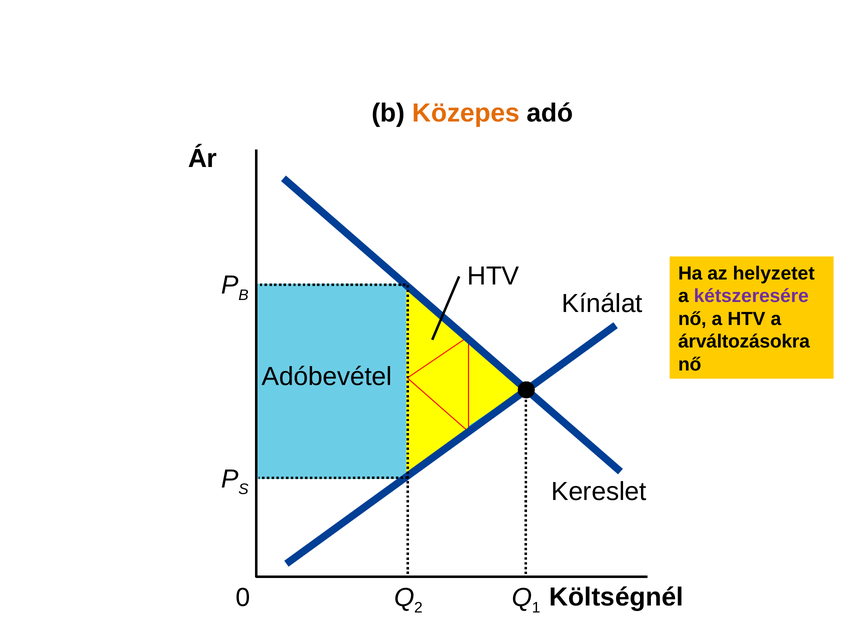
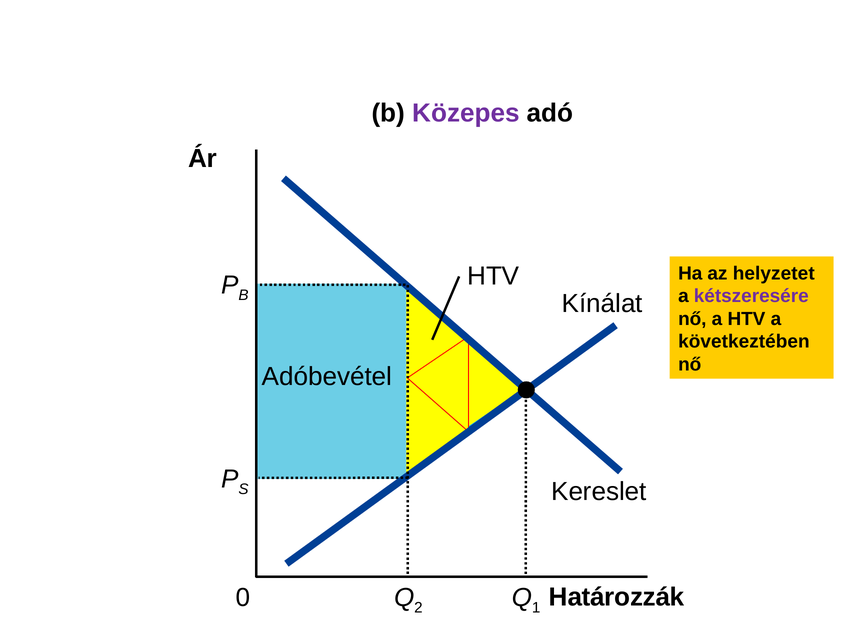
Közepes colour: orange -> purple (466, 113)
árváltozásokra: árváltozásokra -> következtében (744, 342)
Költségnél: Költségnél -> Határozzák (617, 597)
